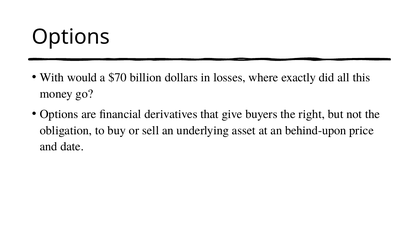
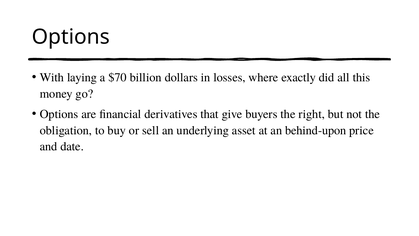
would: would -> laying (82, 77)
